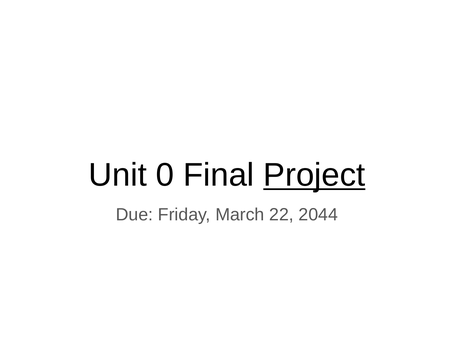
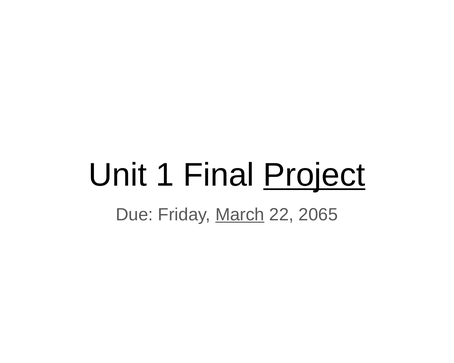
0: 0 -> 1 (165, 175)
March underline: none -> present (240, 215)
2044: 2044 -> 2065 (318, 215)
